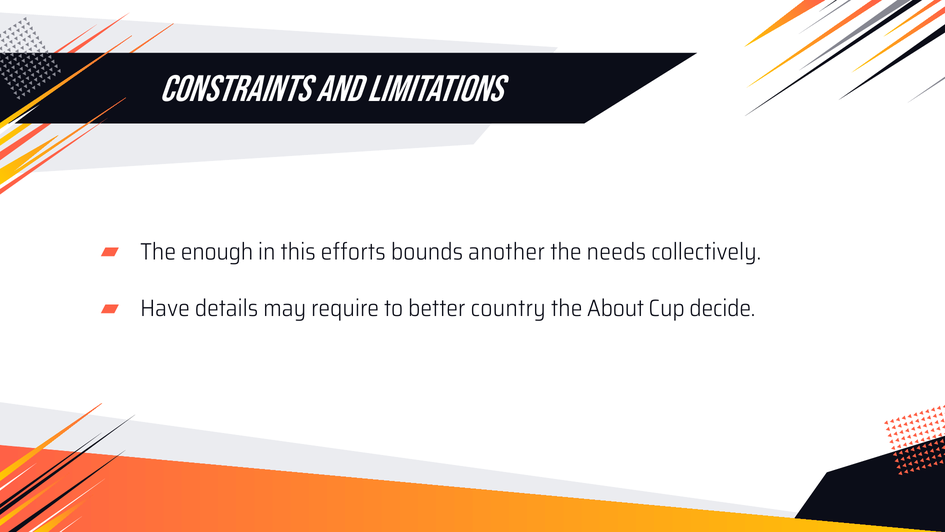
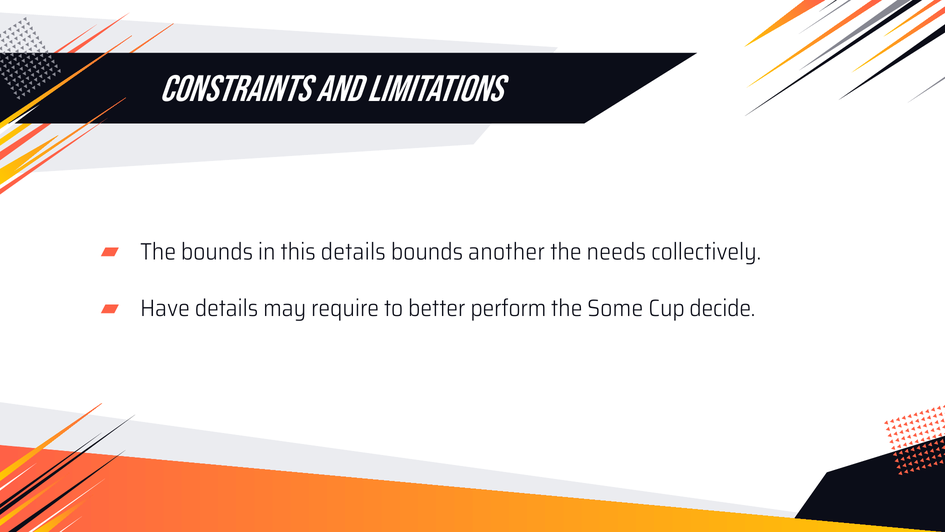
The enough: enough -> bounds (217, 252)
this efforts: efforts -> details (353, 252)
country: country -> perform (508, 308)
About: About -> Some (615, 308)
